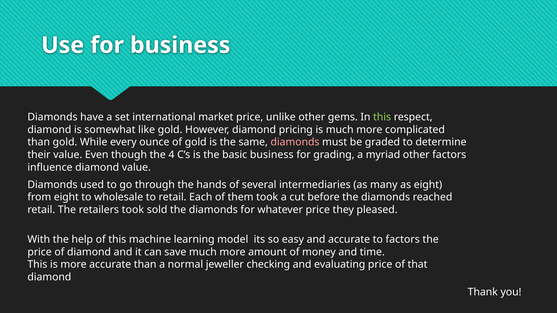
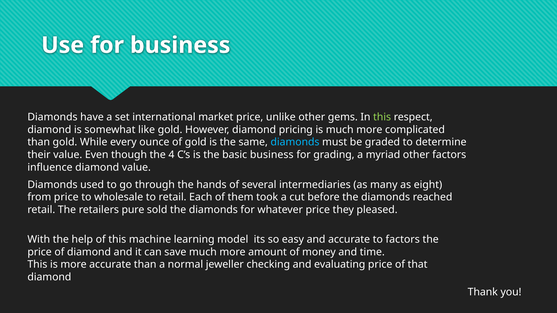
diamonds colour: pink -> light blue (295, 142)
from eight: eight -> price (66, 197)
retailers took: took -> pure (133, 210)
